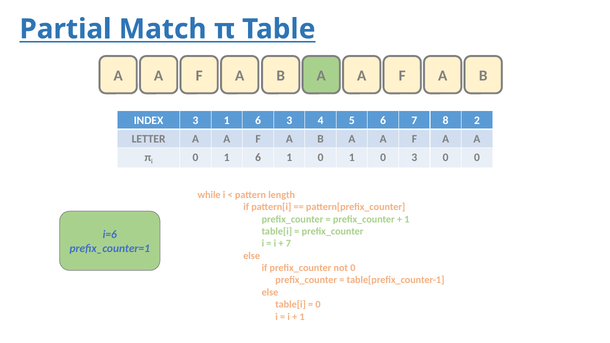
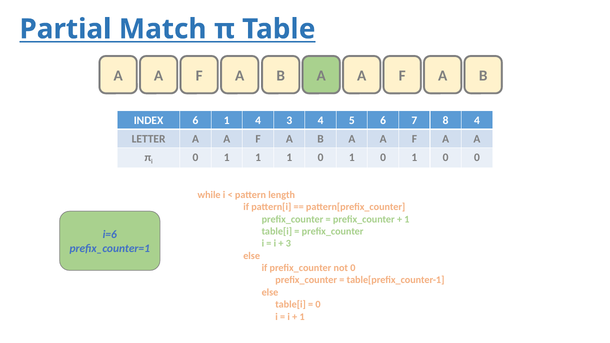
INDEX 3: 3 -> 6 (195, 120)
6: 6 -> 4 (258, 120)
8 2: 2 -> 4 (477, 120)
0 1 6: 6 -> 1 (258, 157)
0 1 0 3: 3 -> 1 (414, 157)
7: 7 -> 3 (288, 244)
